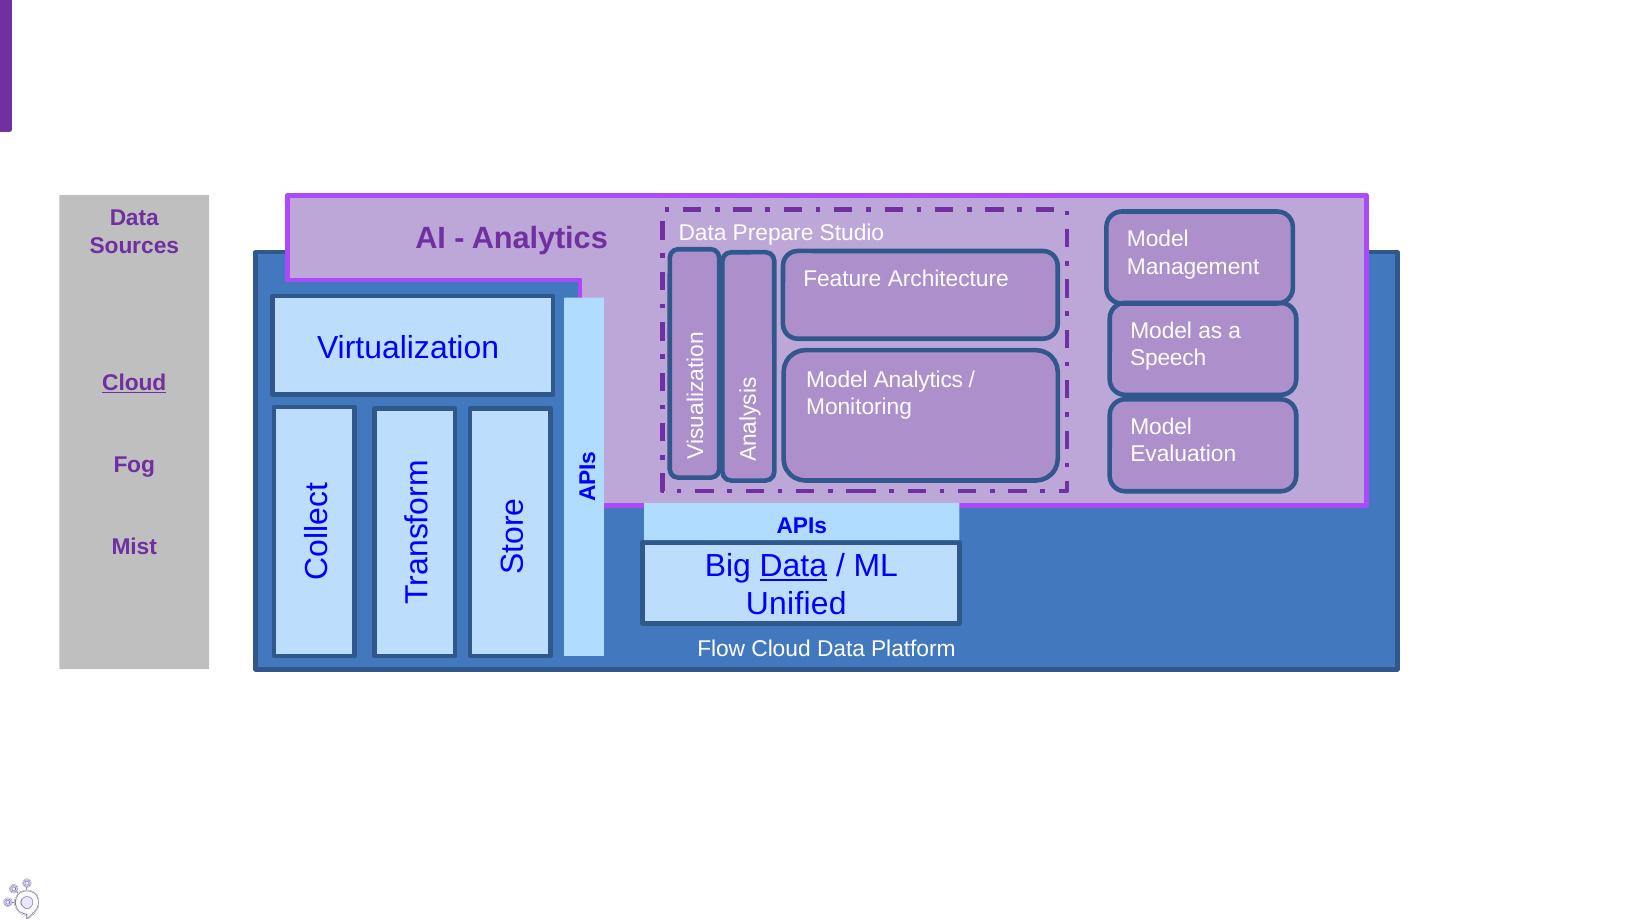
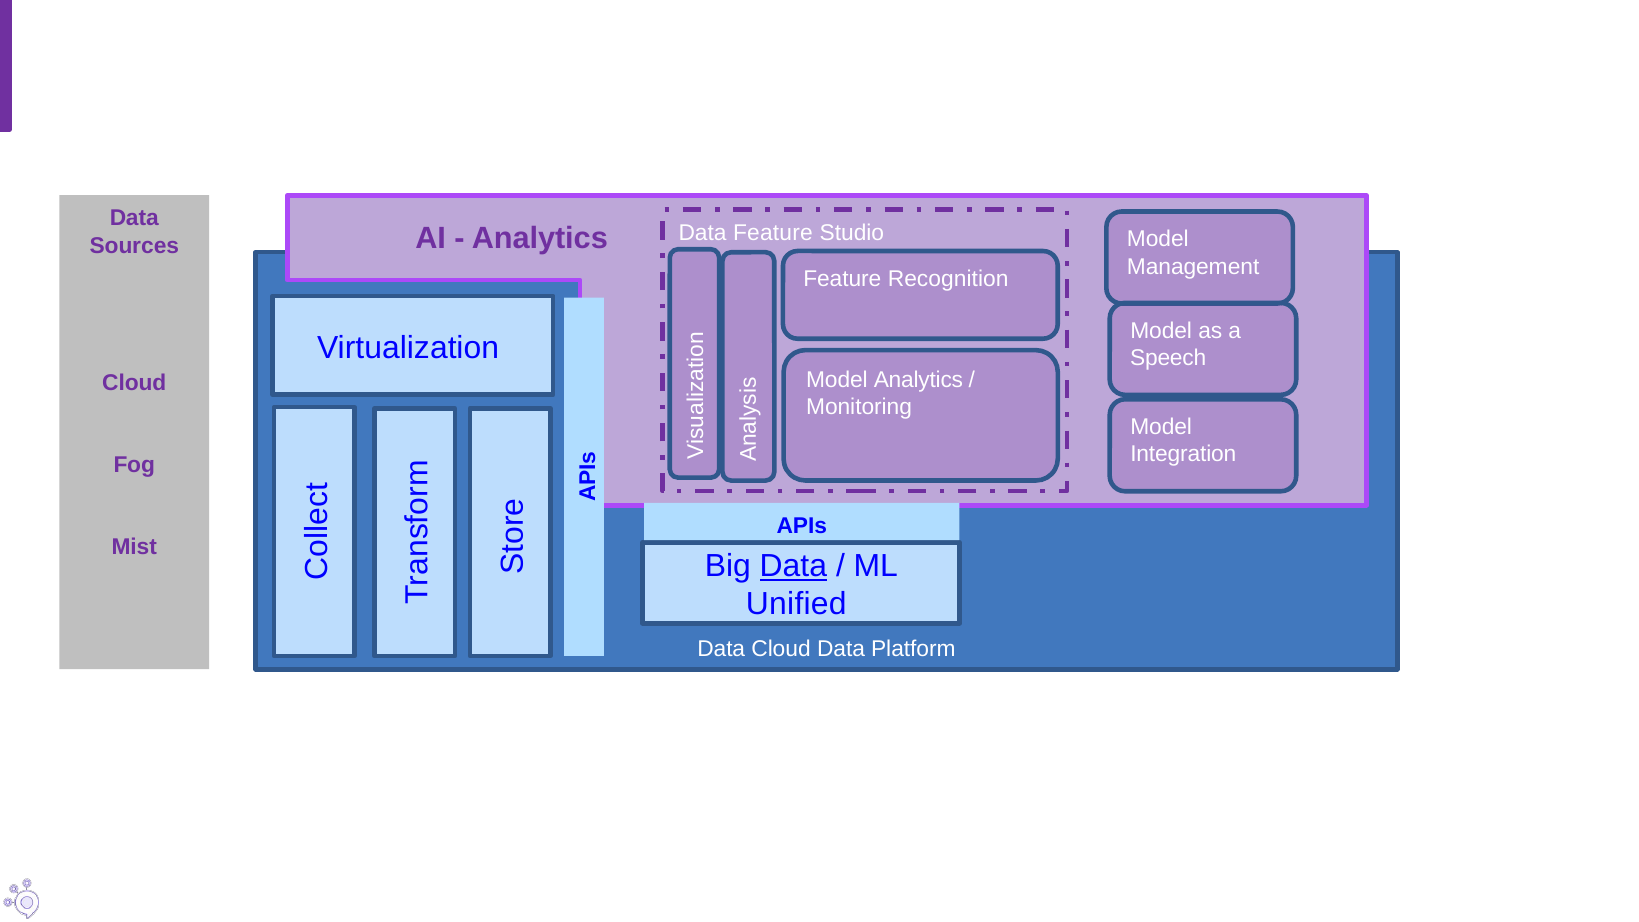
Data Prepare: Prepare -> Feature (773, 233)
Architecture: Architecture -> Recognition (948, 279)
Cloud underline: present -> none (134, 382)
Evaluation: Evaluation -> Integration (1183, 454)
Flow: Flow -> Data (721, 649)
